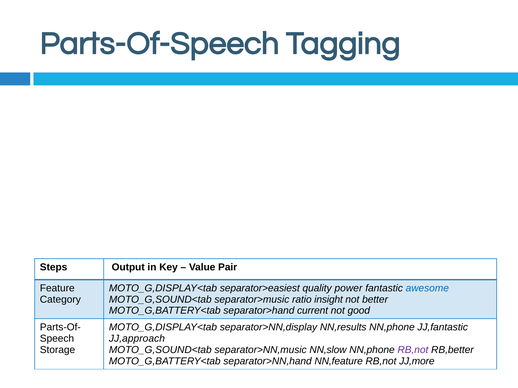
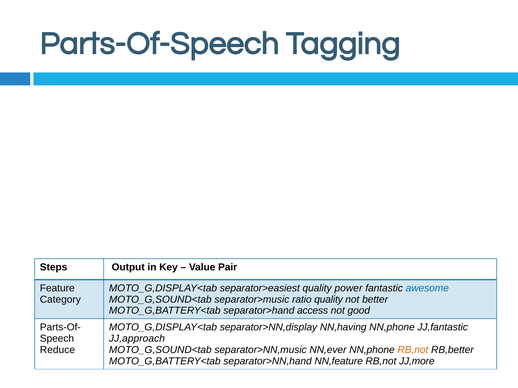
ratio insight: insight -> quality (329, 300)
current: current -> access (313, 311)
NN,results: NN,results -> NN,having (343, 328)
Storage: Storage -> Reduce (57, 350)
NN,slow: NN,slow -> NN,ever (328, 350)
RB,not colour: purple -> orange (413, 350)
